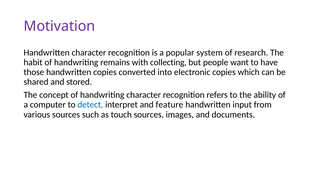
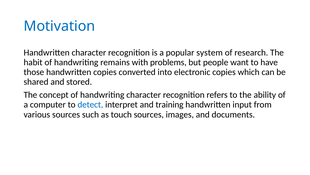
Motivation colour: purple -> blue (59, 26)
collecting: collecting -> problems (168, 62)
feature: feature -> training (170, 104)
